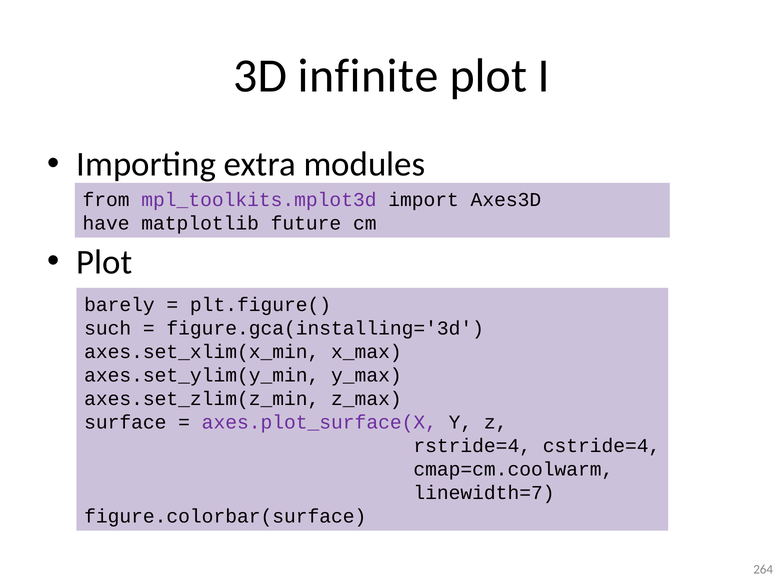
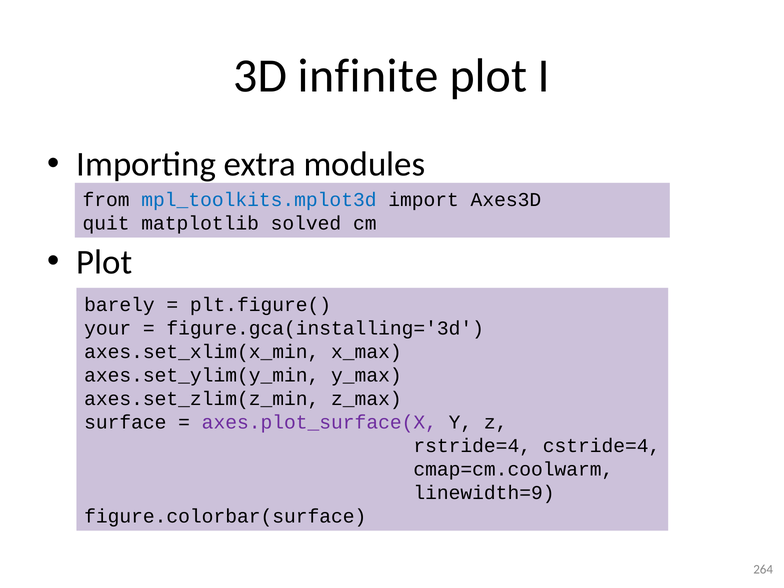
mpl_toolkits.mplot3d colour: purple -> blue (259, 200)
have: have -> quit (106, 223)
future: future -> solved (306, 223)
such: such -> your (108, 328)
linewidth=7: linewidth=7 -> linewidth=9 (484, 493)
